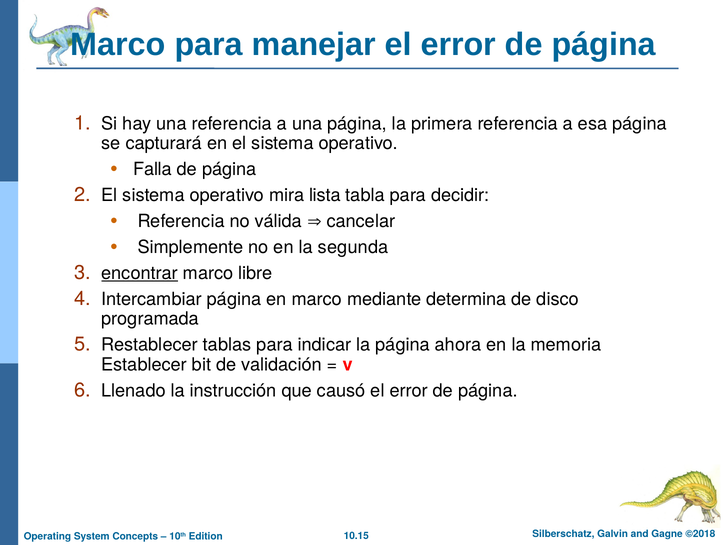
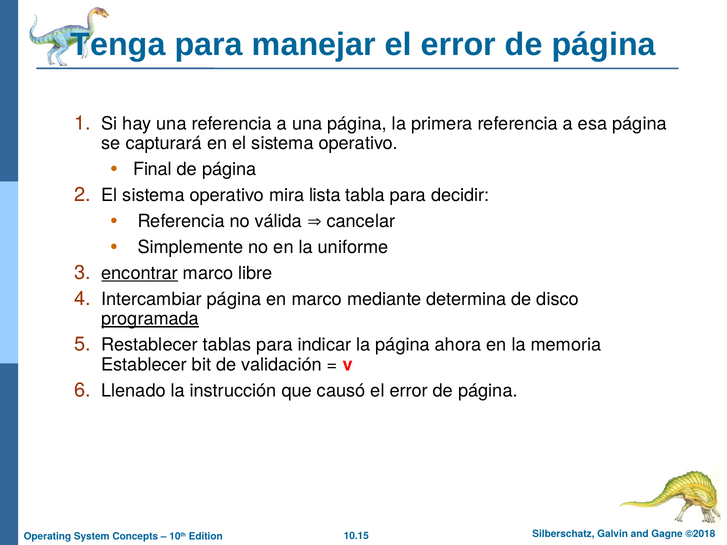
Marco: Marco -> Tenga (118, 45)
Falla: Falla -> Final (153, 170)
segunda: segunda -> uniforme (353, 247)
programada underline: none -> present (150, 319)
